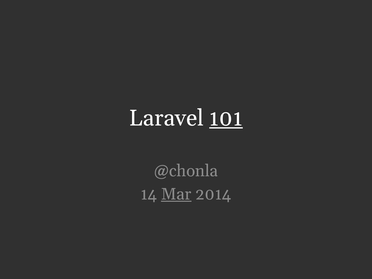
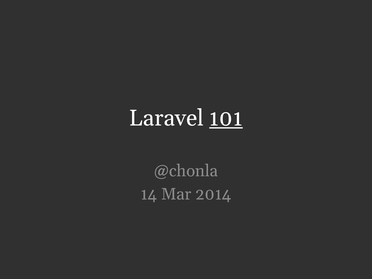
Mar underline: present -> none (176, 194)
